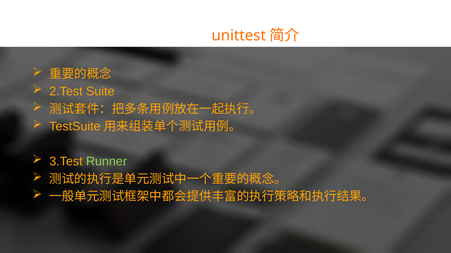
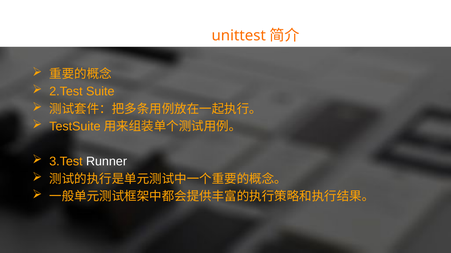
Runner colour: light green -> white (106, 162)
